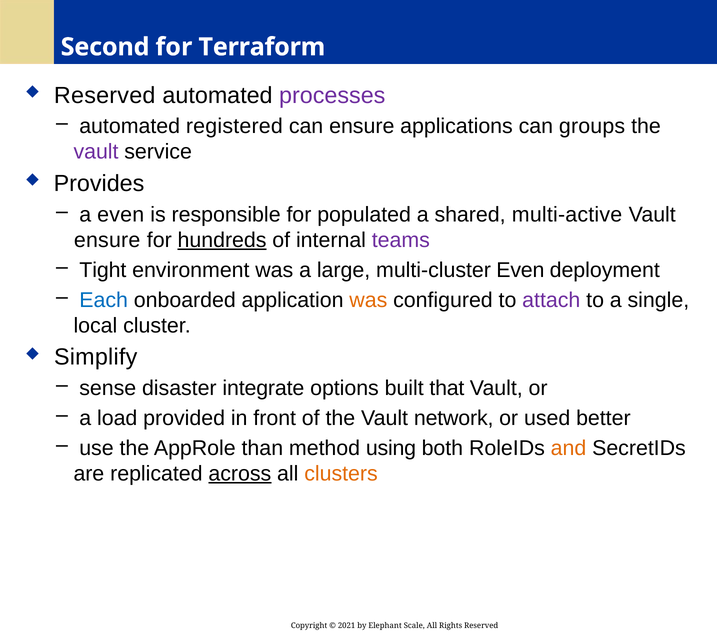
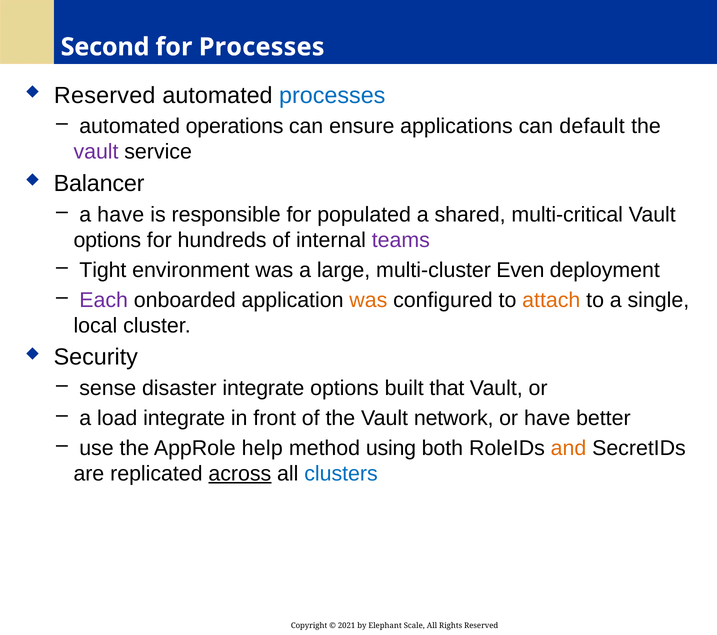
for Terraform: Terraform -> Processes (262, 47)
processes colour: purple -> blue (332, 95)
registered: registered -> operations (235, 126)
groups: groups -> default (592, 126)
Provides: Provides -> Balancer (99, 183)
a even: even -> have (121, 214)
multi-active: multi-active -> multi-critical (567, 214)
ensure: ensure -> options (107, 240)
hundreds underline: present -> none (222, 240)
Each colour: blue -> purple (104, 300)
attach colour: purple -> orange (551, 300)
Simplify: Simplify -> Security (96, 357)
load provided: provided -> integrate (184, 418)
or used: used -> have (547, 418)
than: than -> help (262, 448)
clusters colour: orange -> blue (341, 473)
